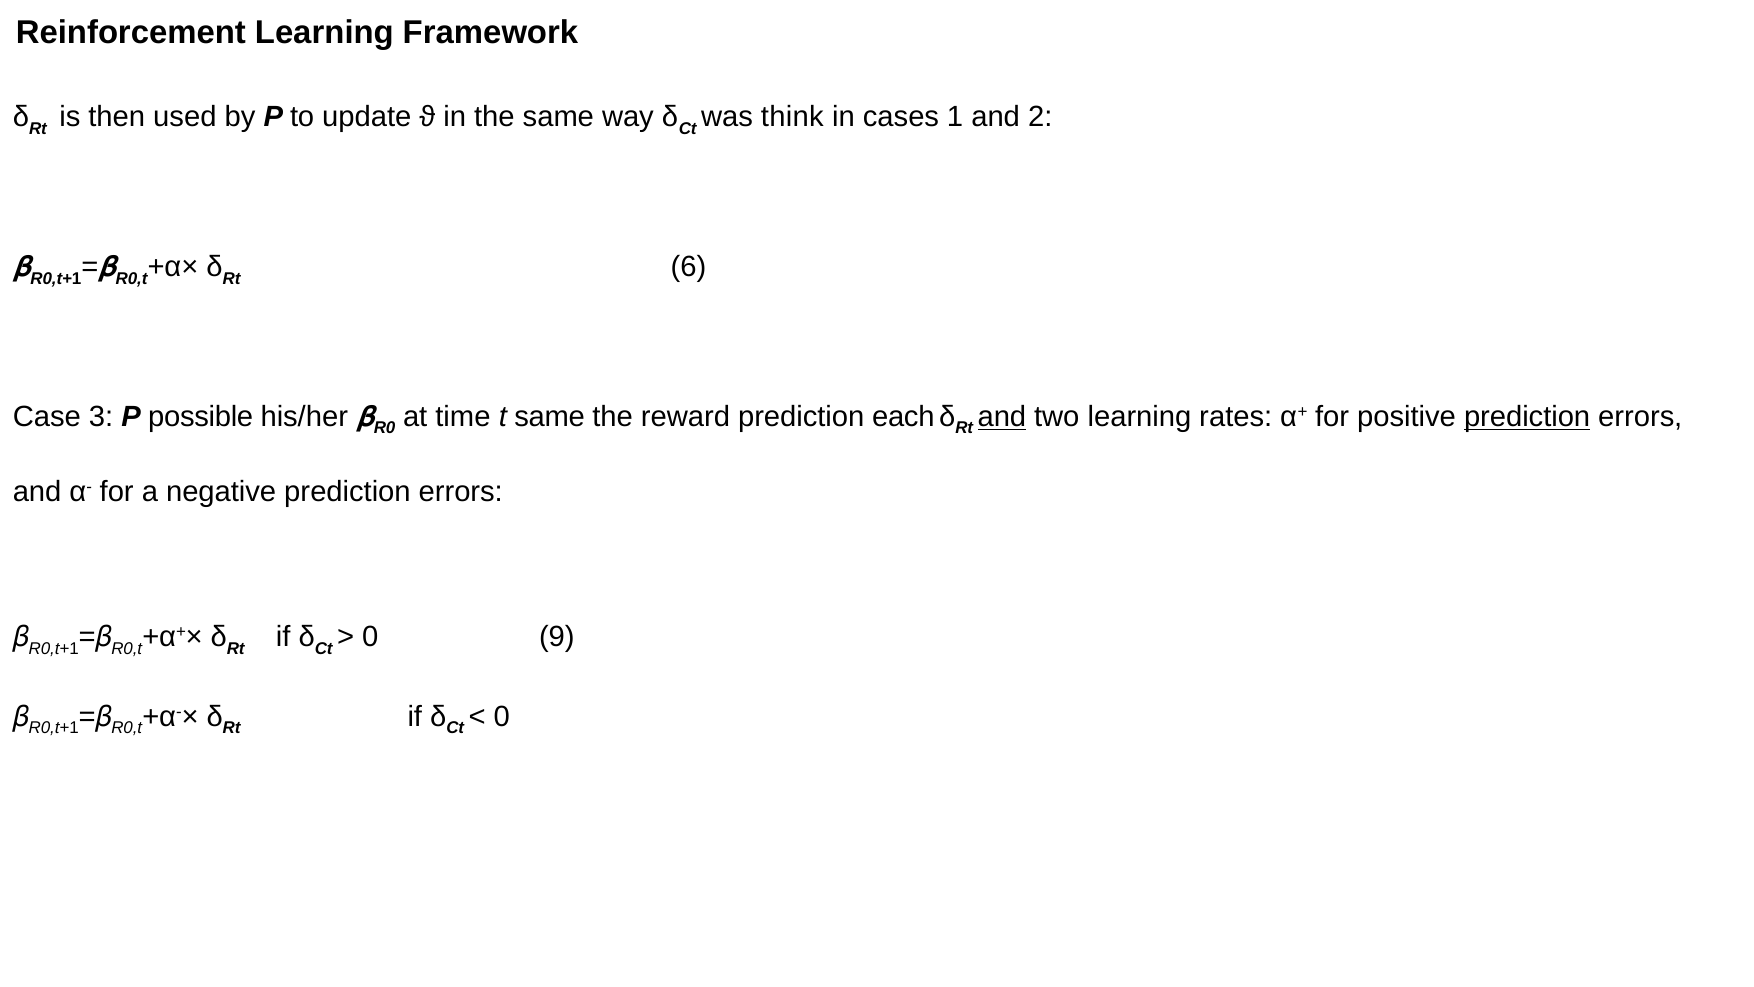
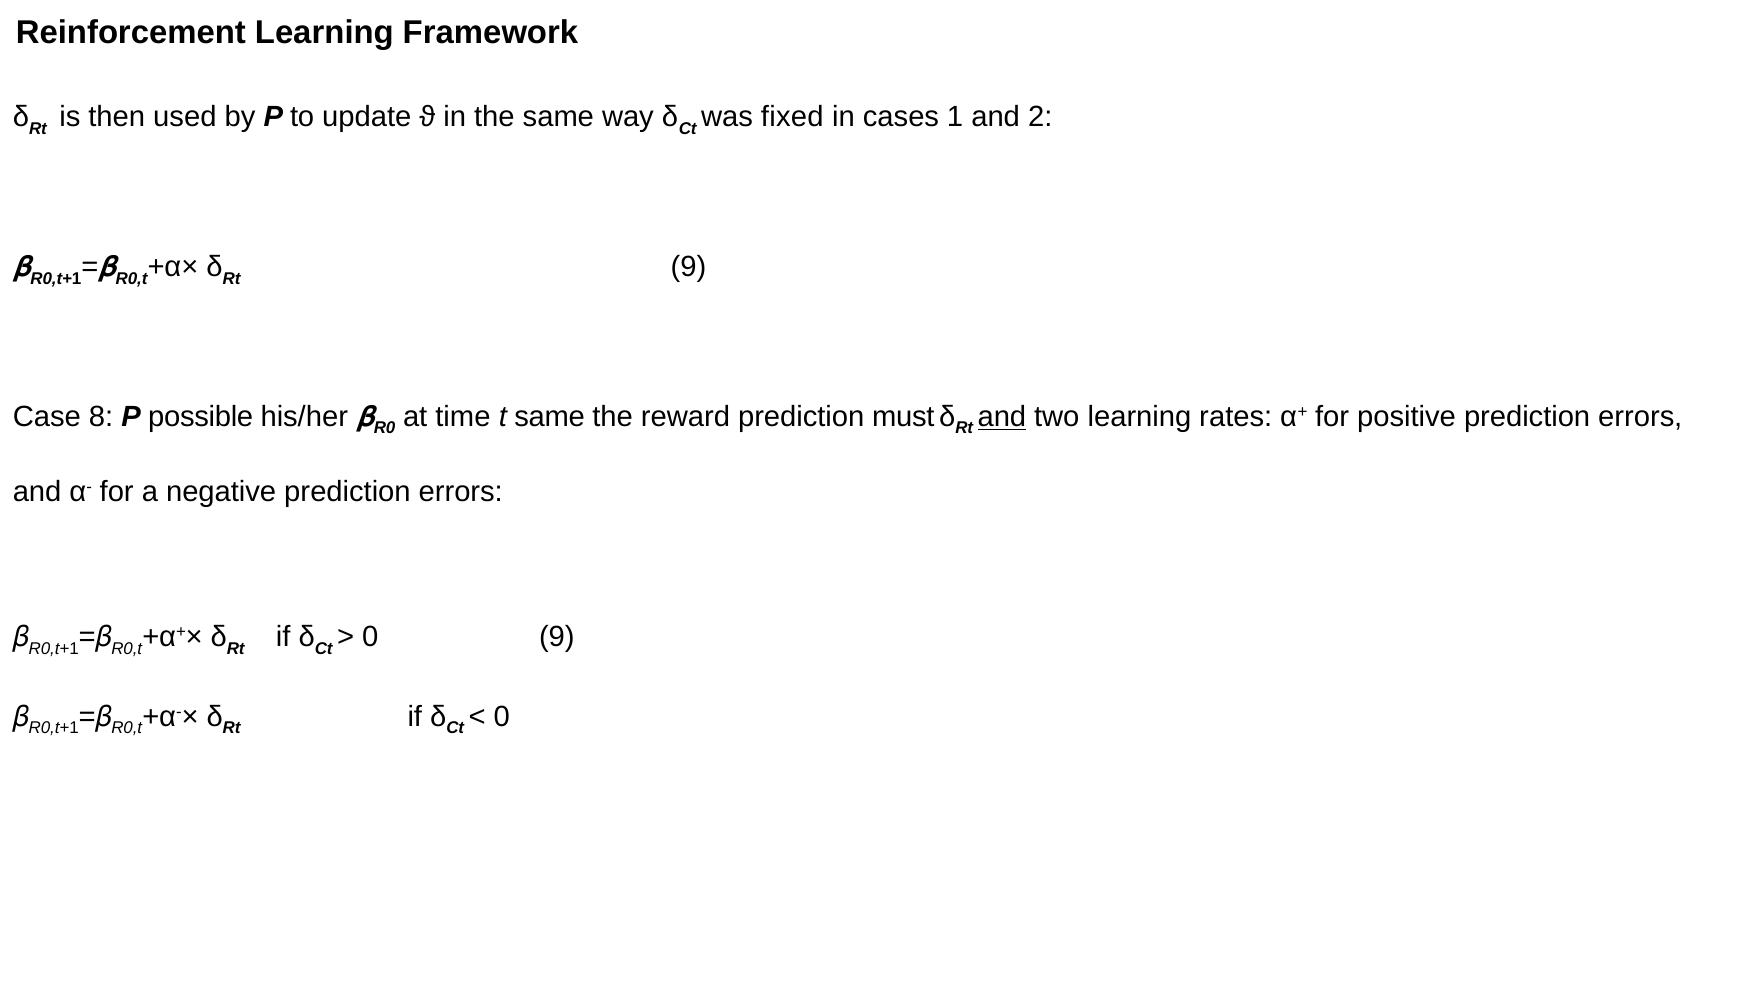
think: think -> fixed (792, 117)
6: 6 -> 9 (688, 267)
3: 3 -> 8 (101, 417)
each: each -> must (903, 417)
prediction underline: present -> none (1527, 417)
